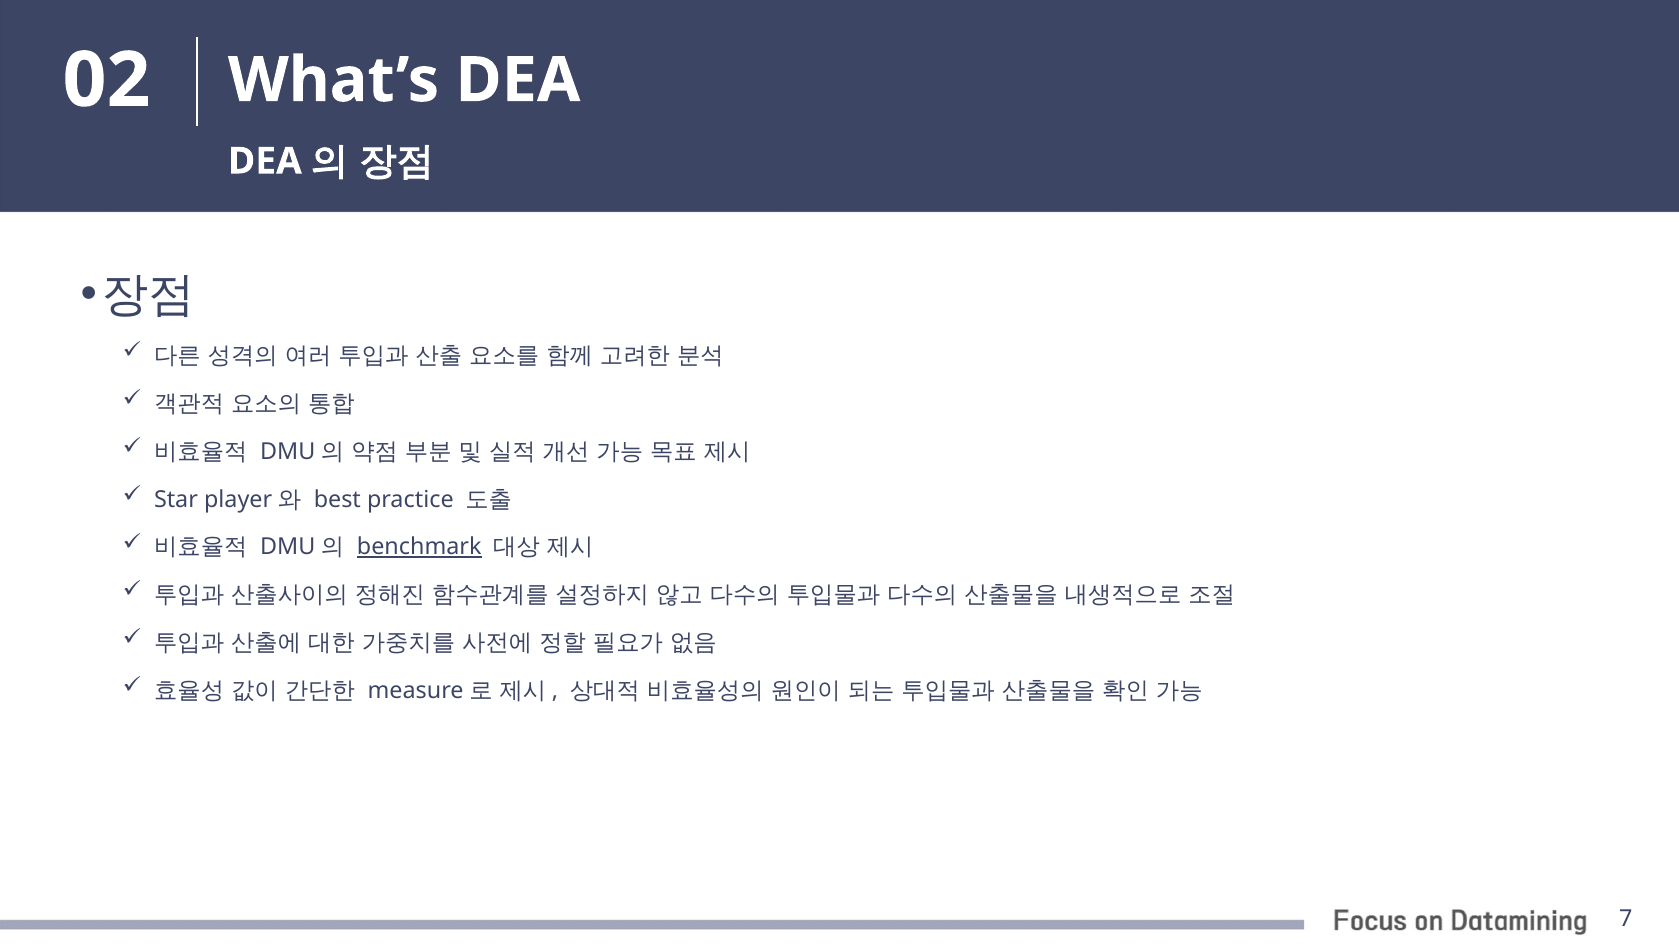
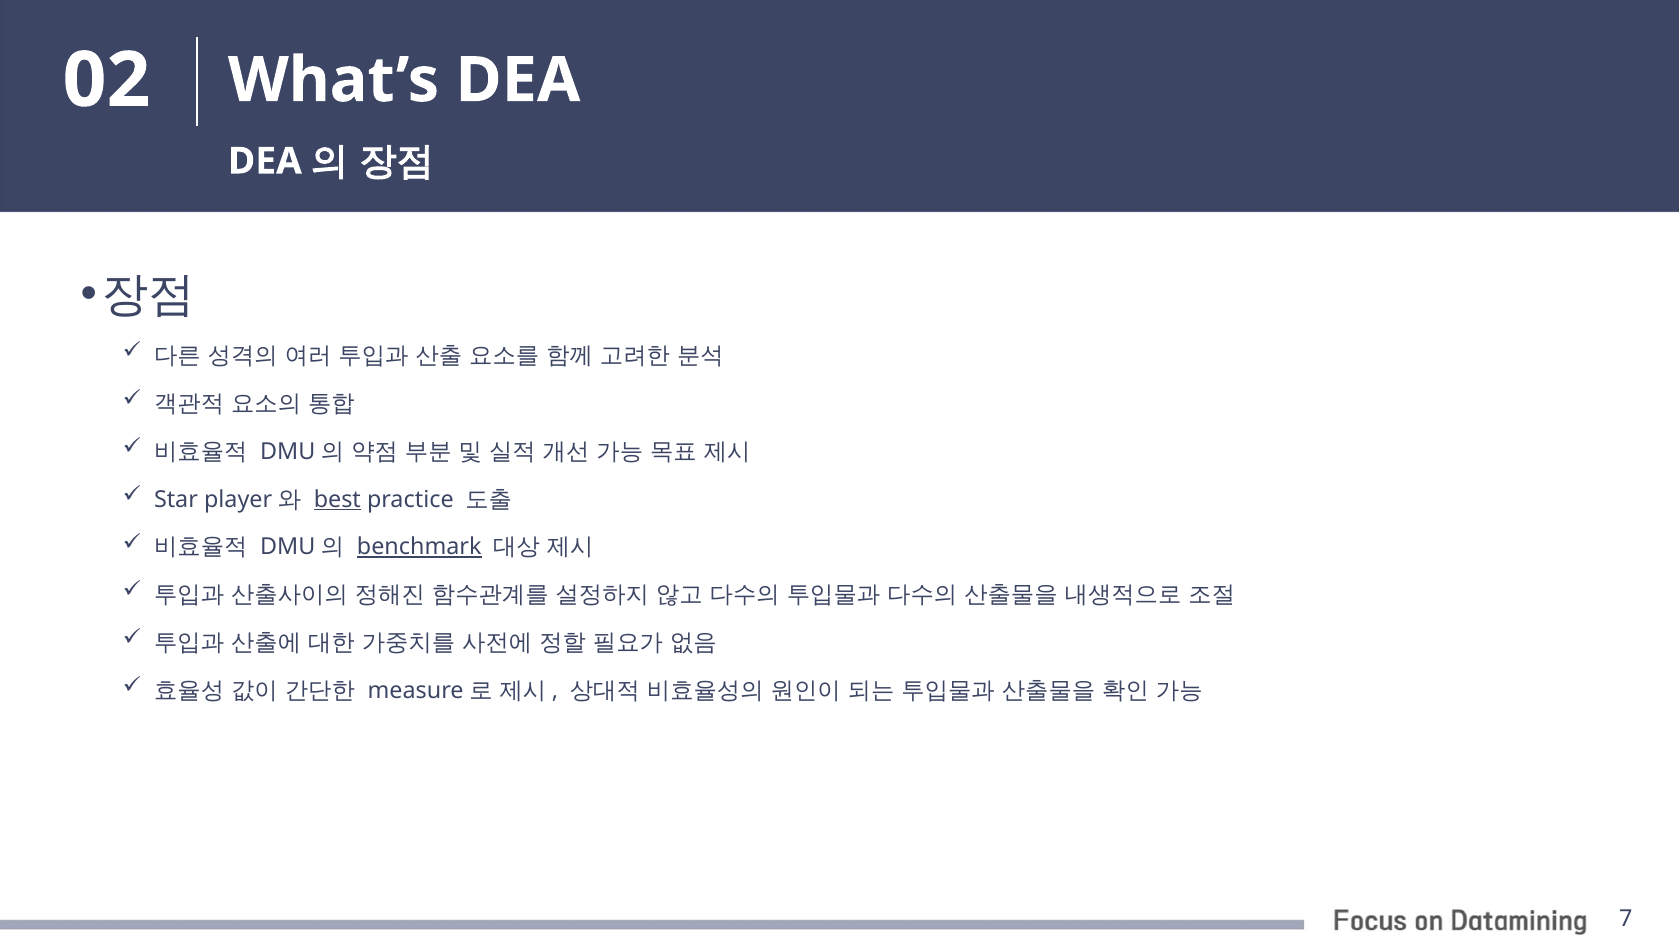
best underline: none -> present (337, 499)
